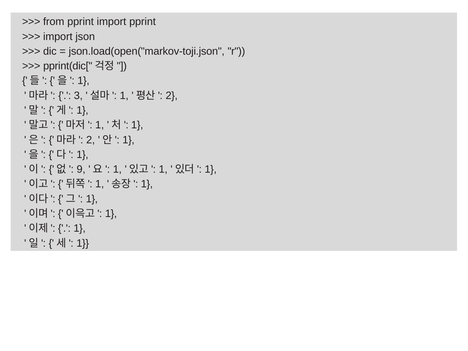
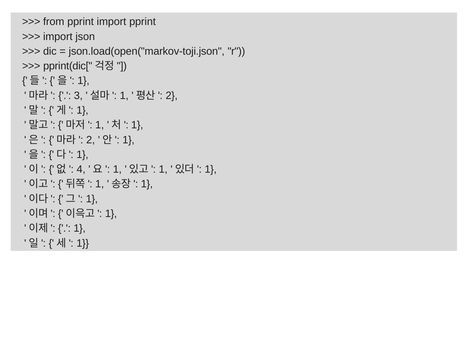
9: 9 -> 4 (81, 169)
